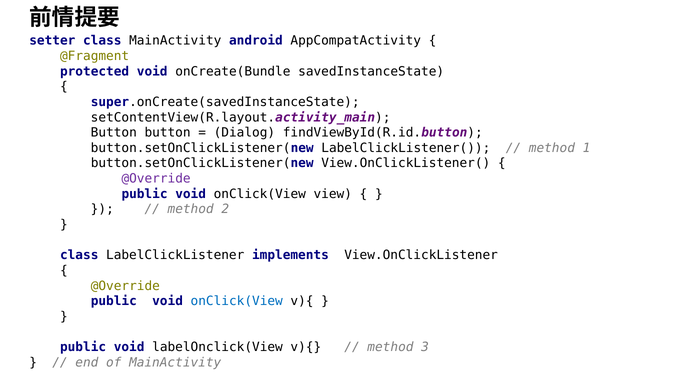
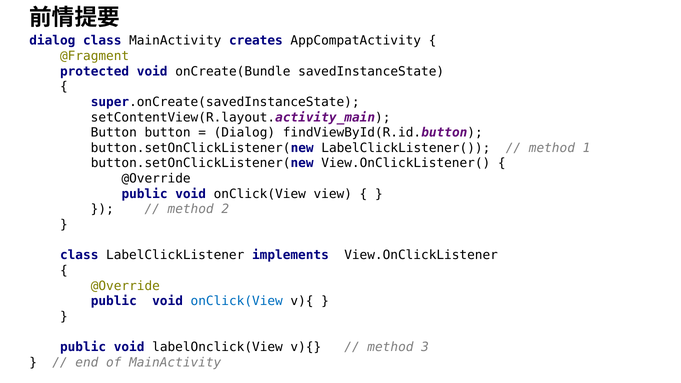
setter: setter -> dialog (52, 41)
android: android -> creates (256, 41)
@Override colour: purple -> black (156, 179)
